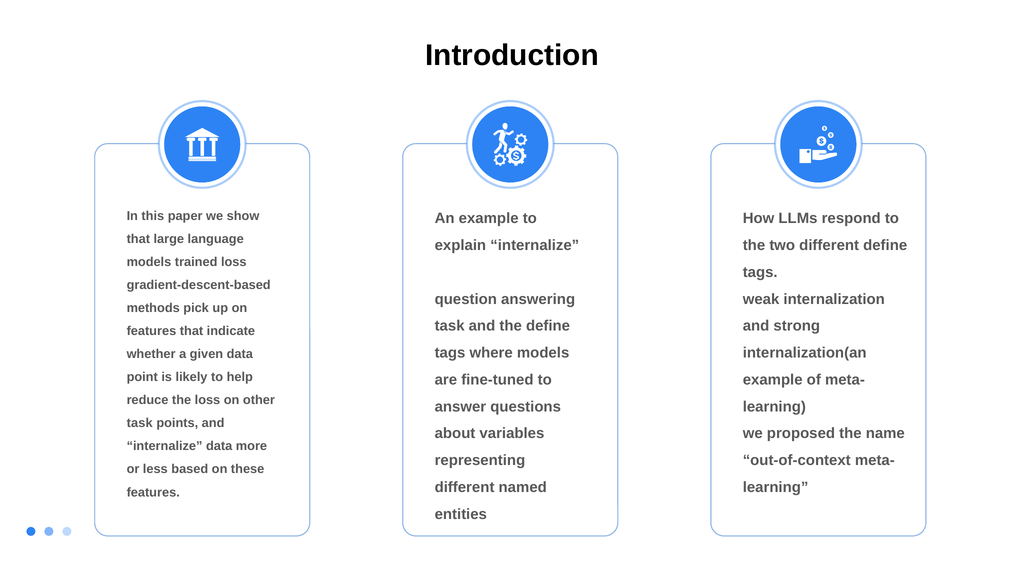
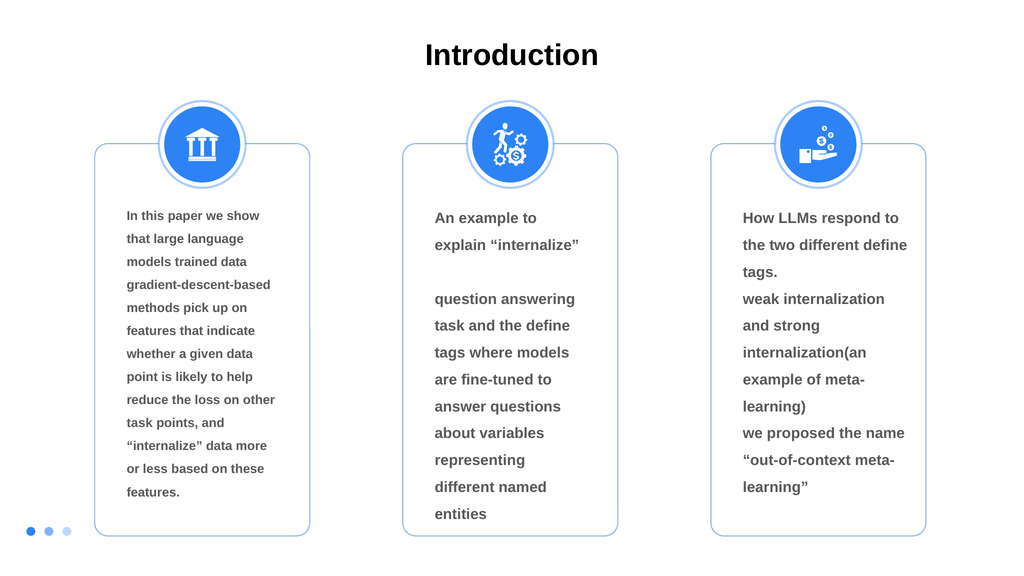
trained loss: loss -> data (234, 262)
